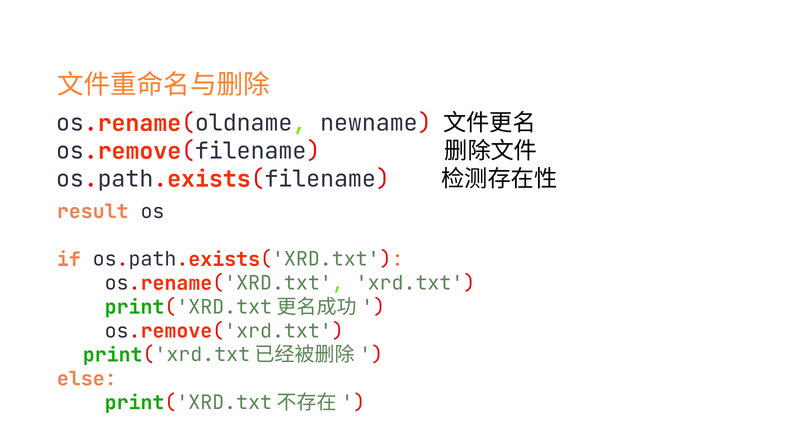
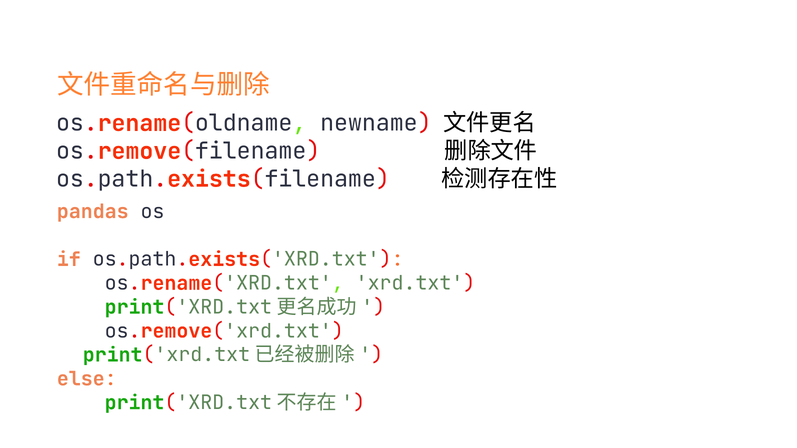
result: result -> pandas (93, 212)
